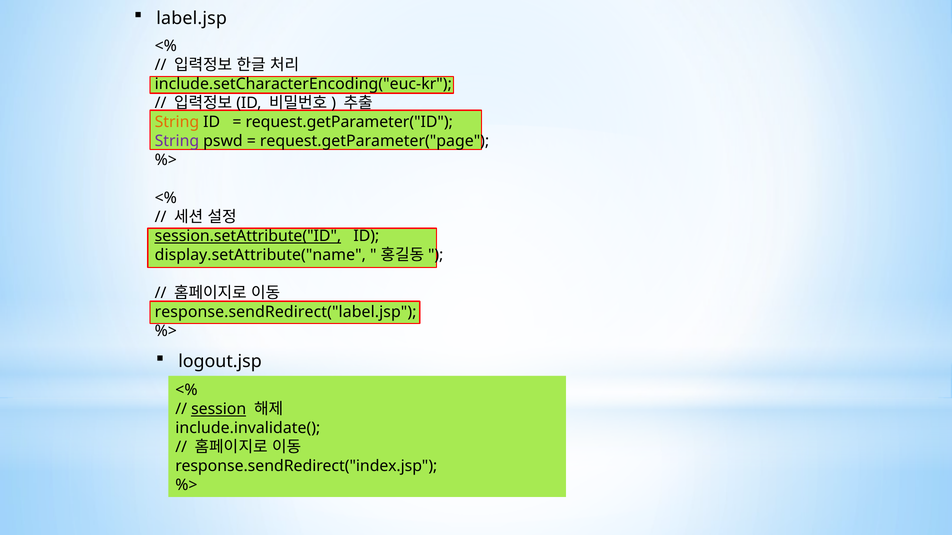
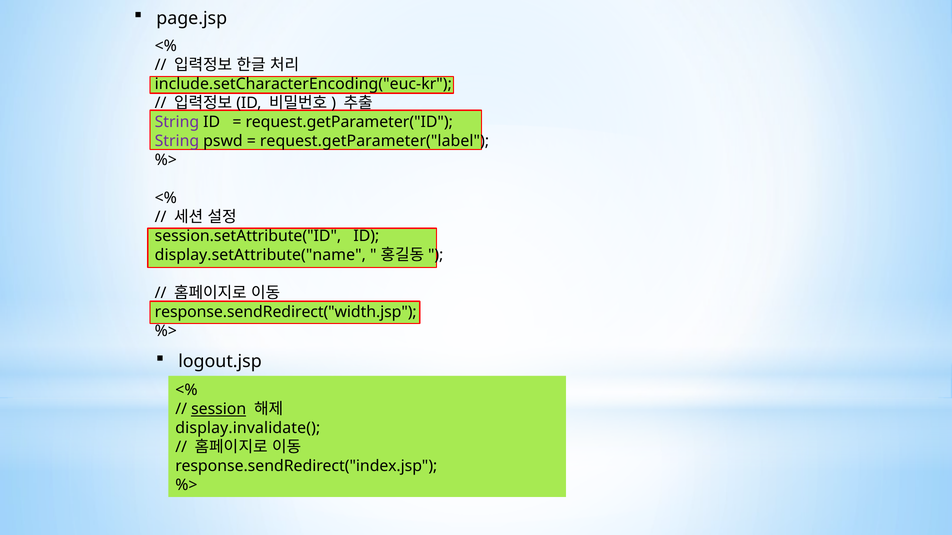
label.jsp: label.jsp -> page.jsp (192, 18)
String colour: orange -> purple (177, 122)
request.getParameter("page: request.getParameter("page -> request.getParameter("label (375, 141)
session.setAttribute("ID underline: present -> none (248, 236)
response.sendRedirect("label.jsp: response.sendRedirect("label.jsp -> response.sendRedirect("width.jsp (286, 312)
include.invalidate(: include.invalidate( -> display.invalidate( (248, 428)
